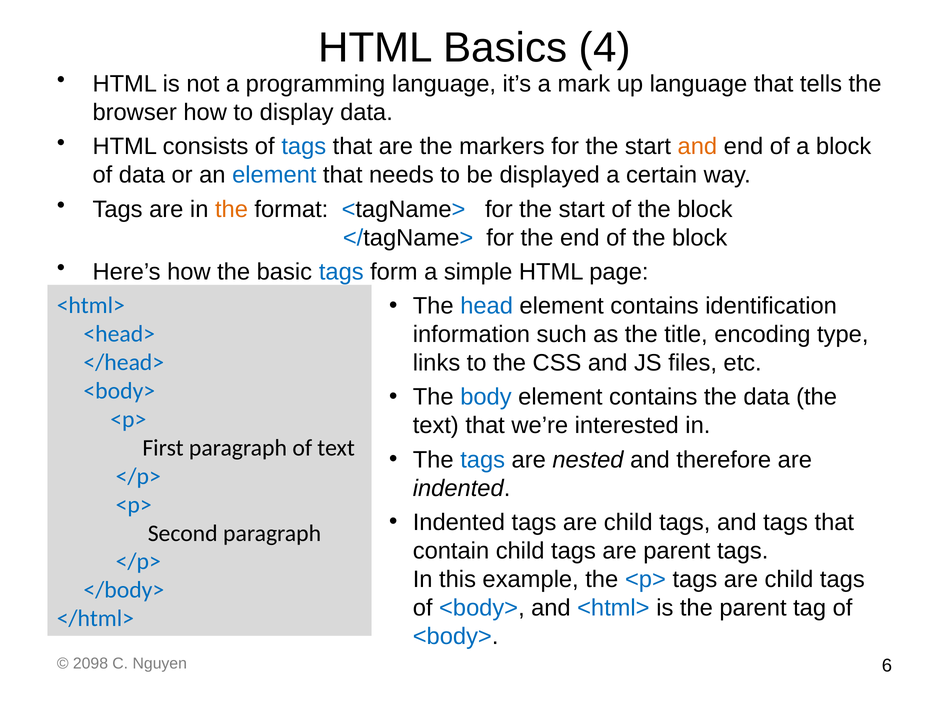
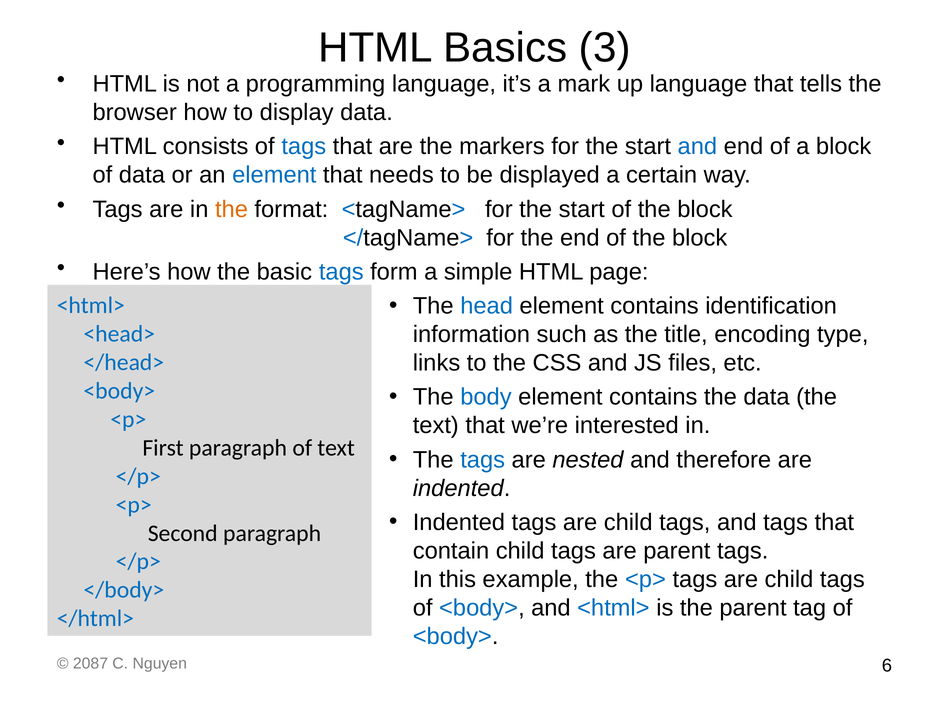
4: 4 -> 3 (605, 48)
and colour: orange -> blue (697, 147)
2098: 2098 -> 2087 (90, 663)
